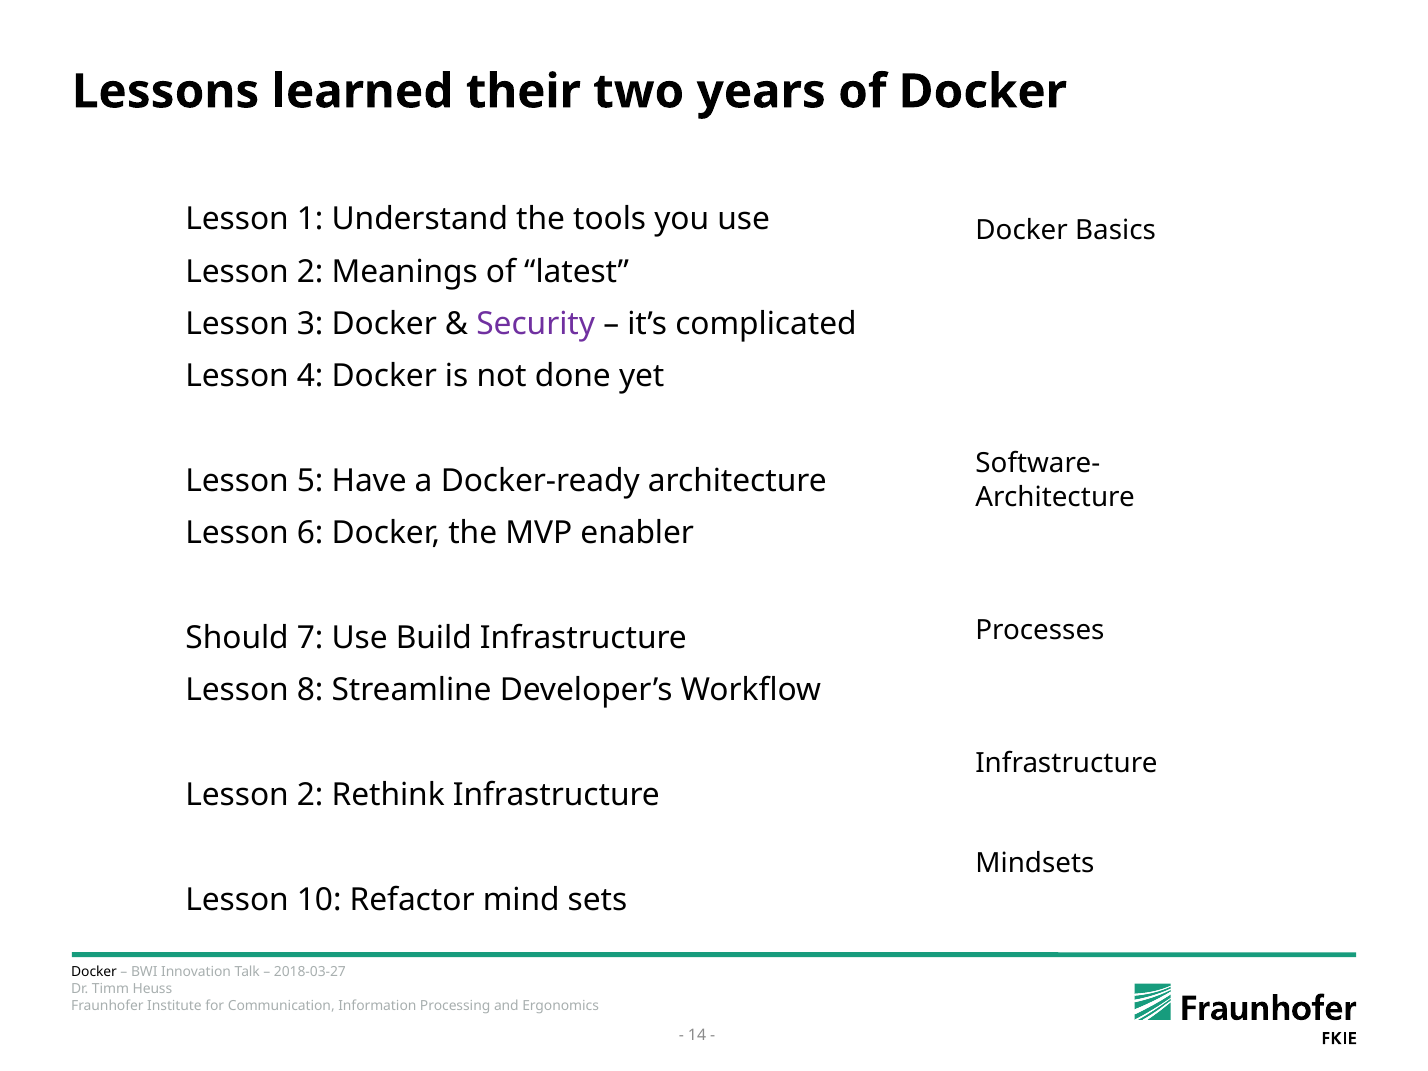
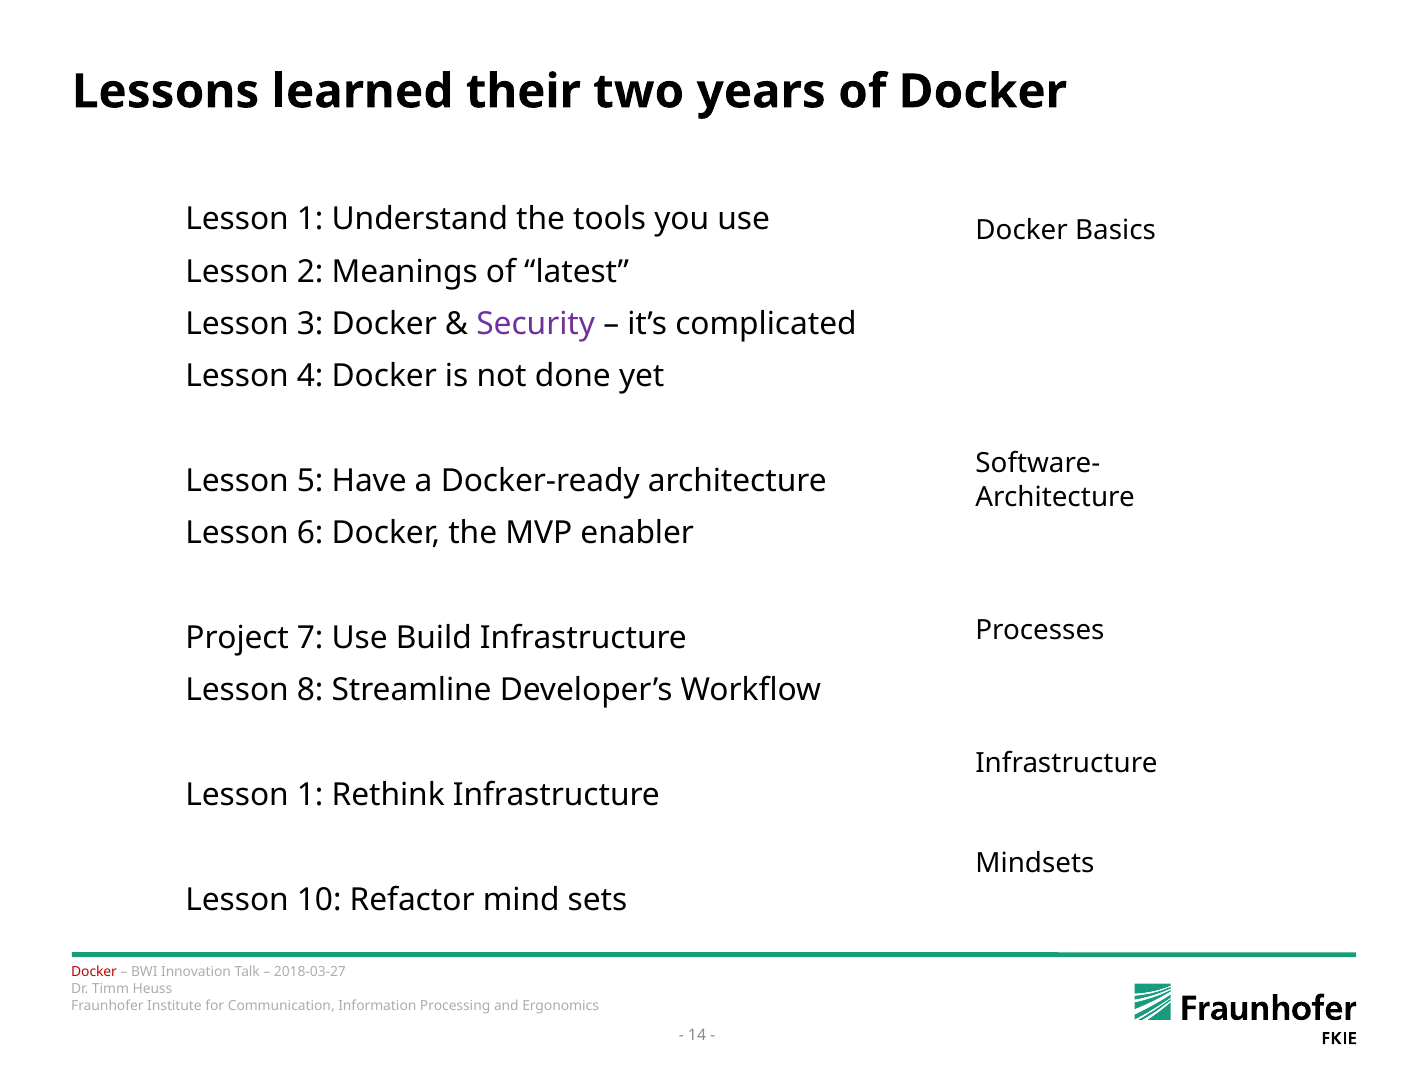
Should: Should -> Project (237, 638)
2: 2 -> 1 (310, 795)
Docker colour: black -> red (94, 972)
